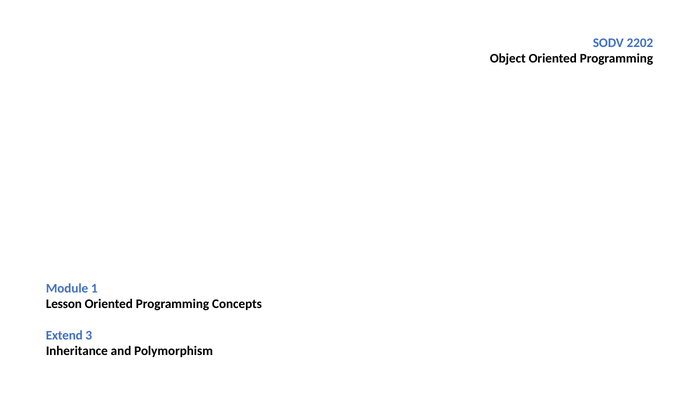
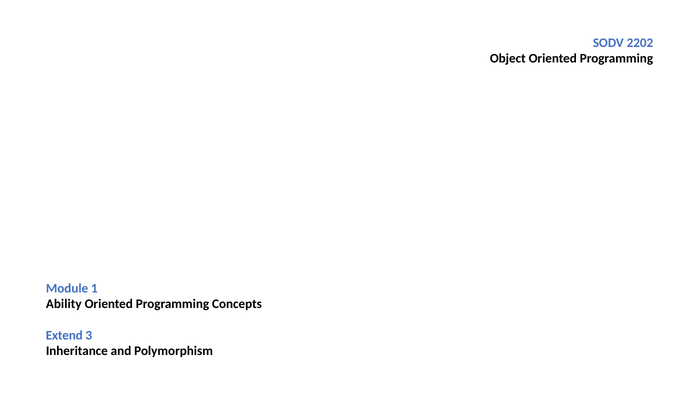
Lesson: Lesson -> Ability (64, 304)
